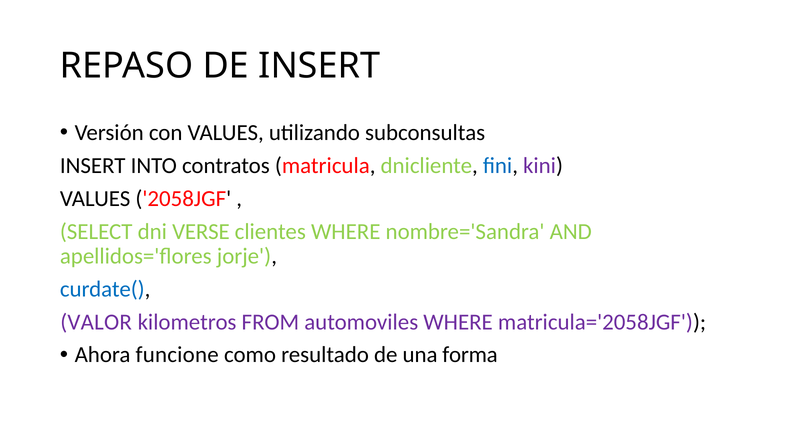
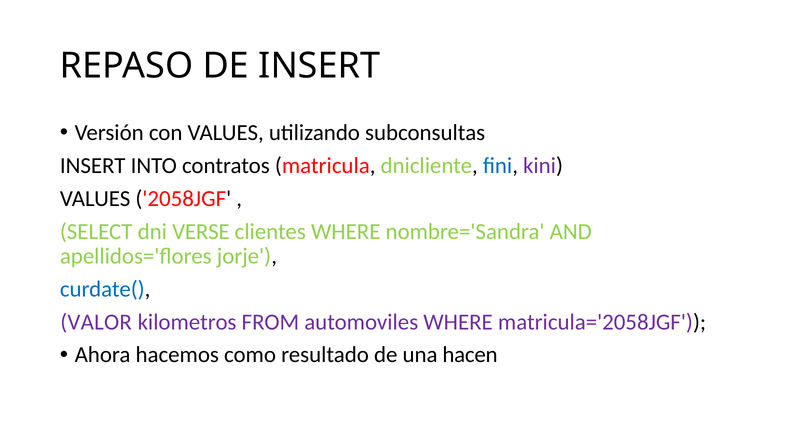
funcione: funcione -> hacemos (177, 355)
forma: forma -> hacen (470, 355)
